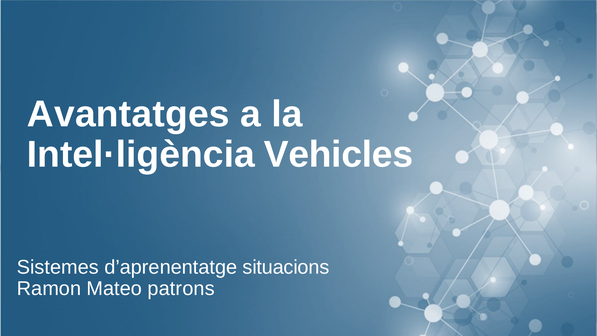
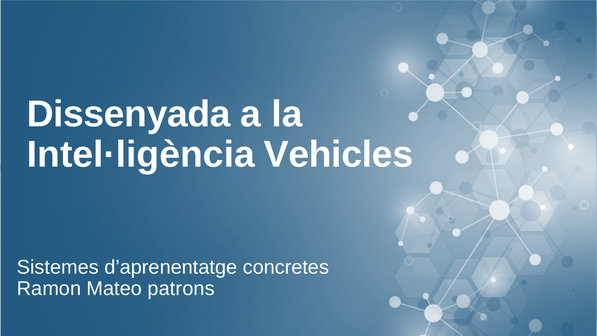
Avantatges: Avantatges -> Dissenyada (129, 114)
situacions: situacions -> concretes (286, 267)
